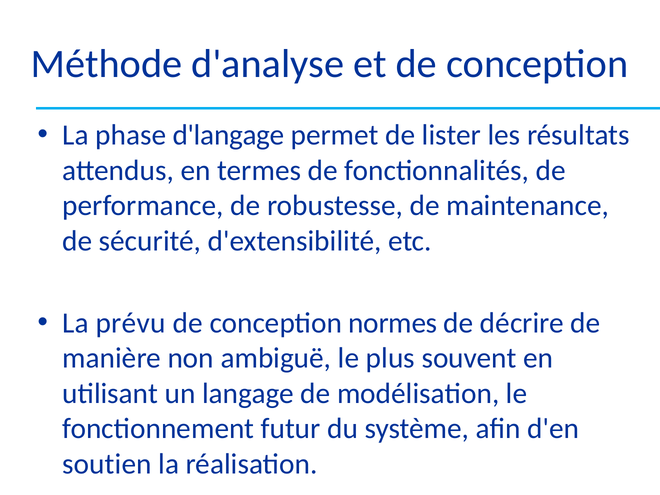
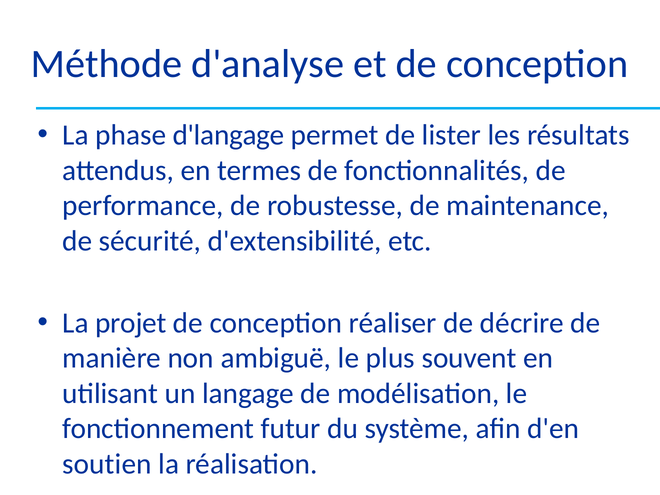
prévu: prévu -> projet (131, 323)
normes: normes -> réaliser (393, 323)
